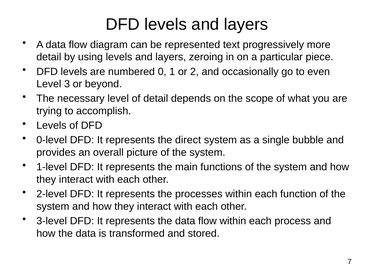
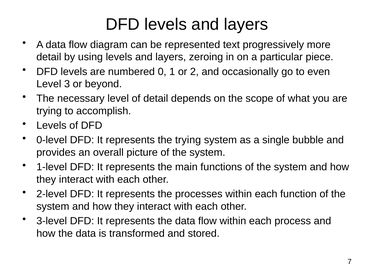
the direct: direct -> trying (188, 140)
